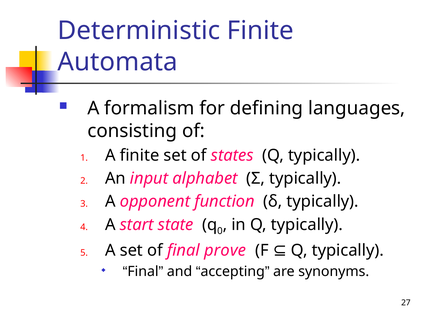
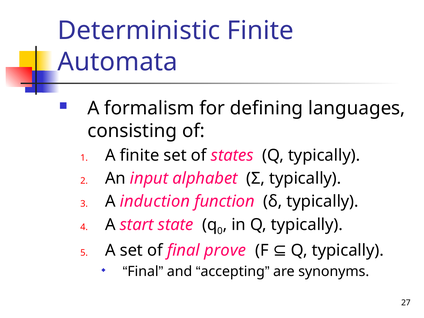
opponent: opponent -> induction (155, 201)
